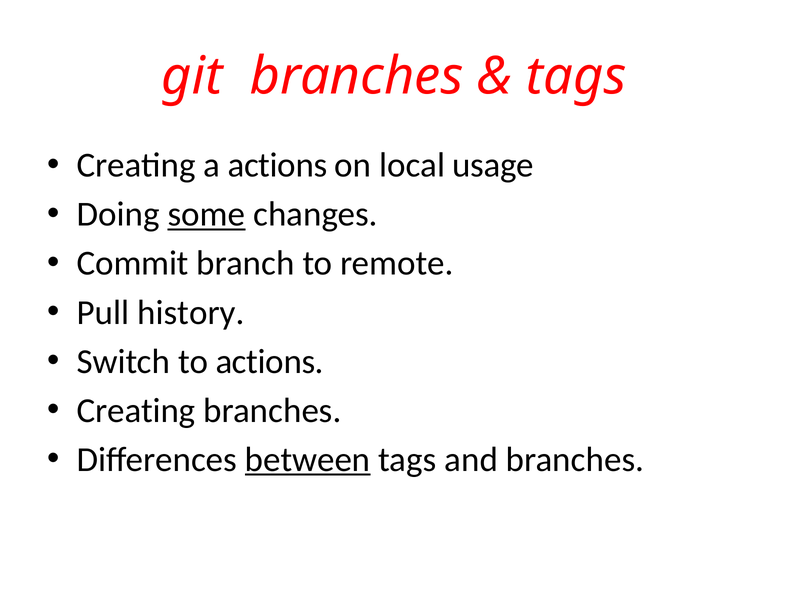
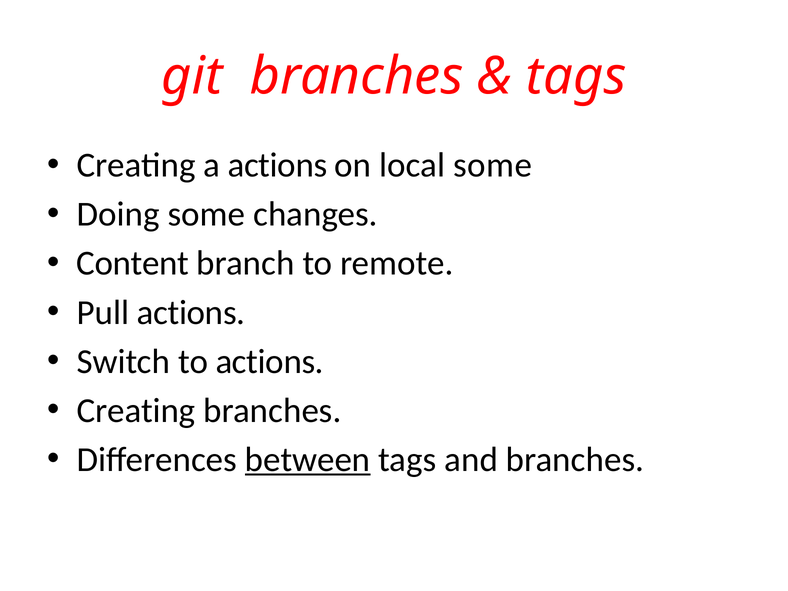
local usage: usage -> some (493, 165)
some underline: present -> none (206, 214)
Commit: Commit -> Content (133, 263)
Pull history: history -> actions (191, 312)
